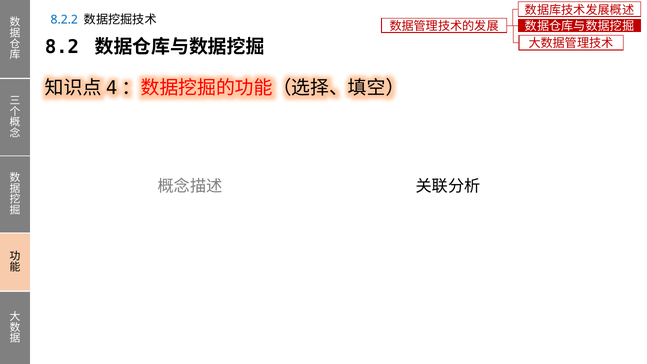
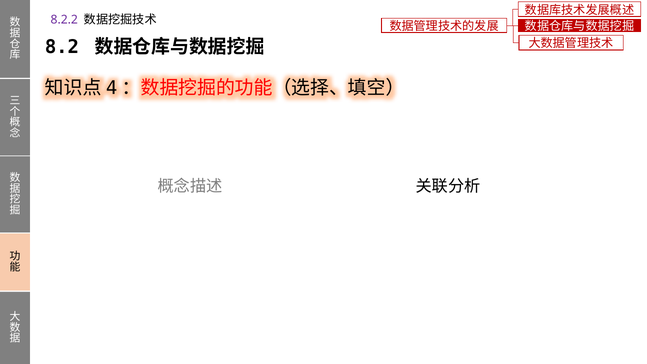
8.2.2 colour: blue -> purple (64, 20)
